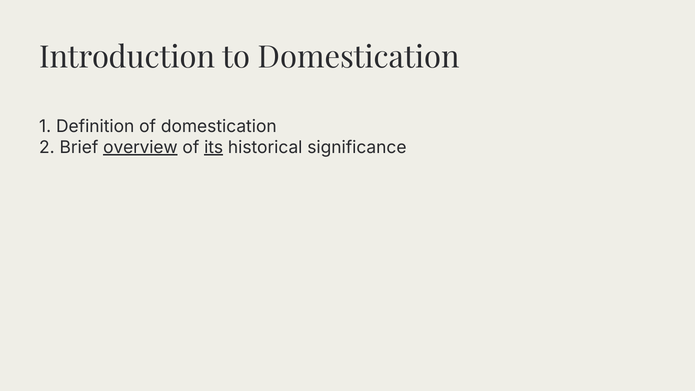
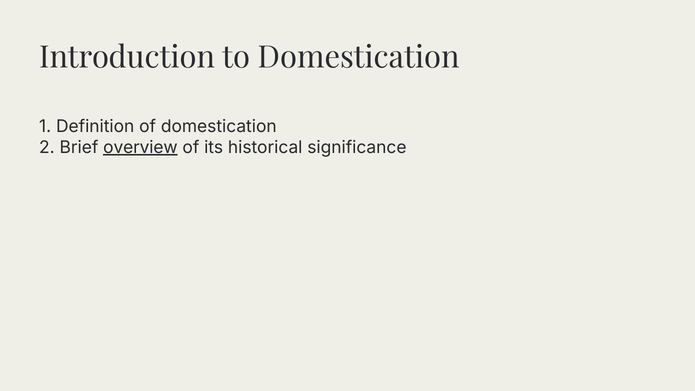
its underline: present -> none (214, 147)
